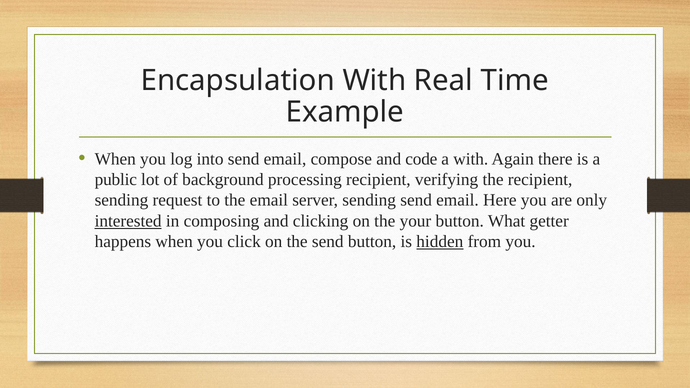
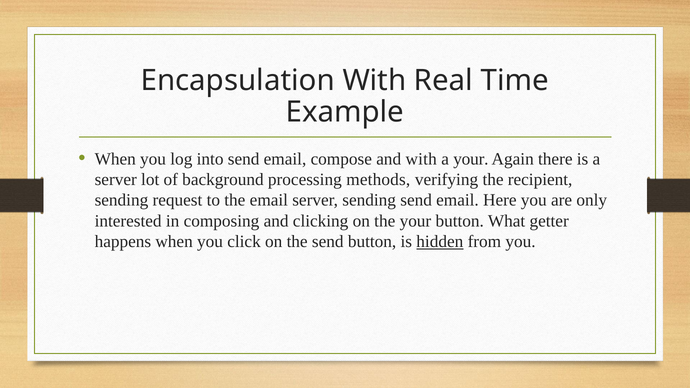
and code: code -> with (421, 159)
a with: with -> your (471, 159)
public: public -> server (116, 180)
processing recipient: recipient -> methods (378, 180)
interested underline: present -> none (128, 221)
